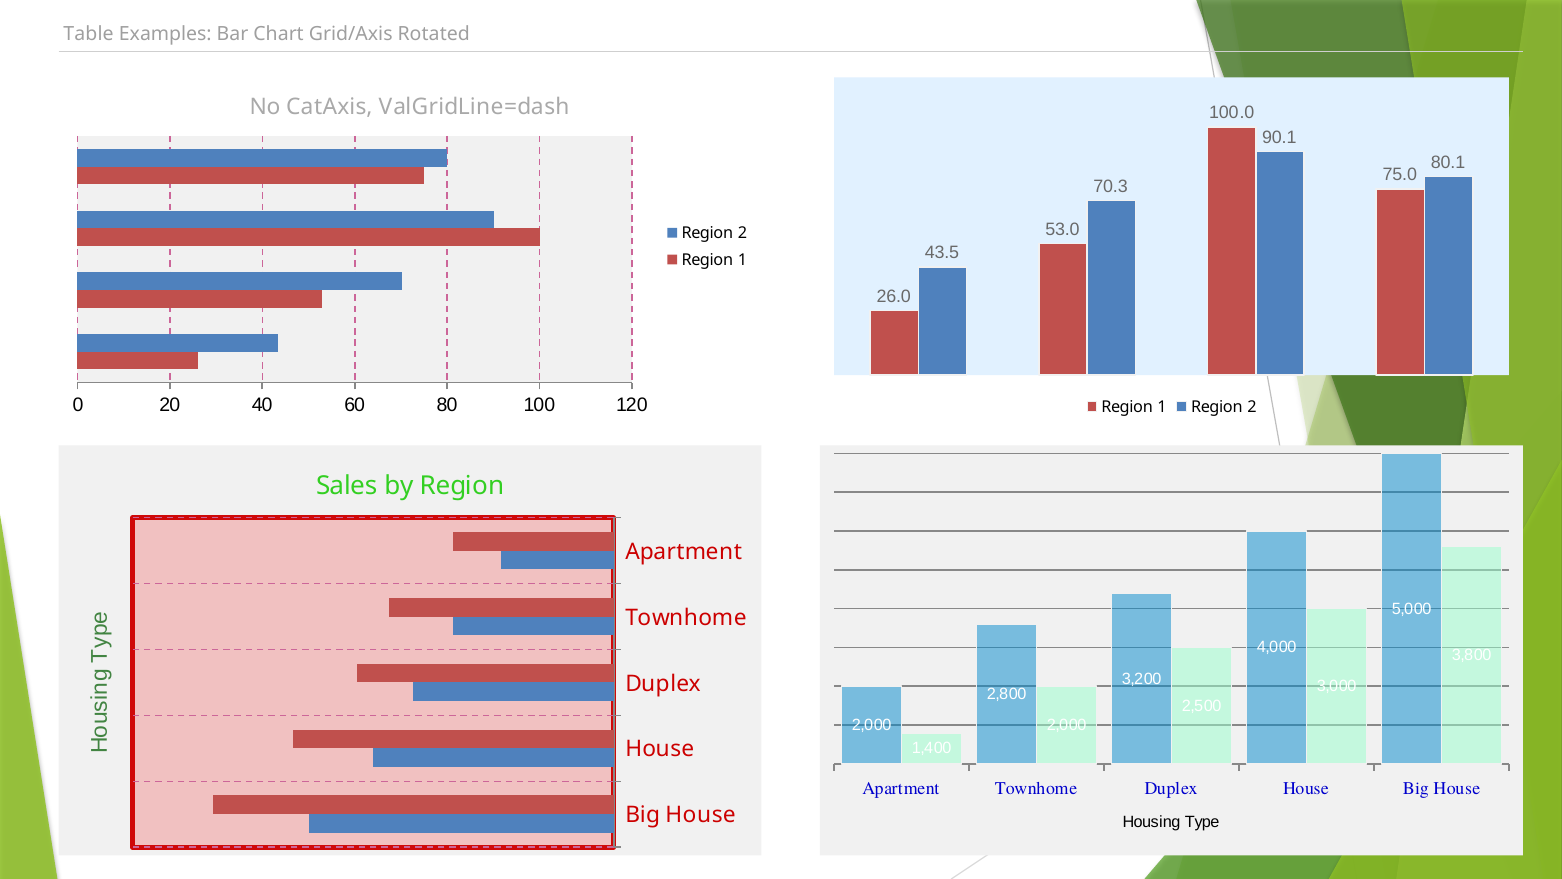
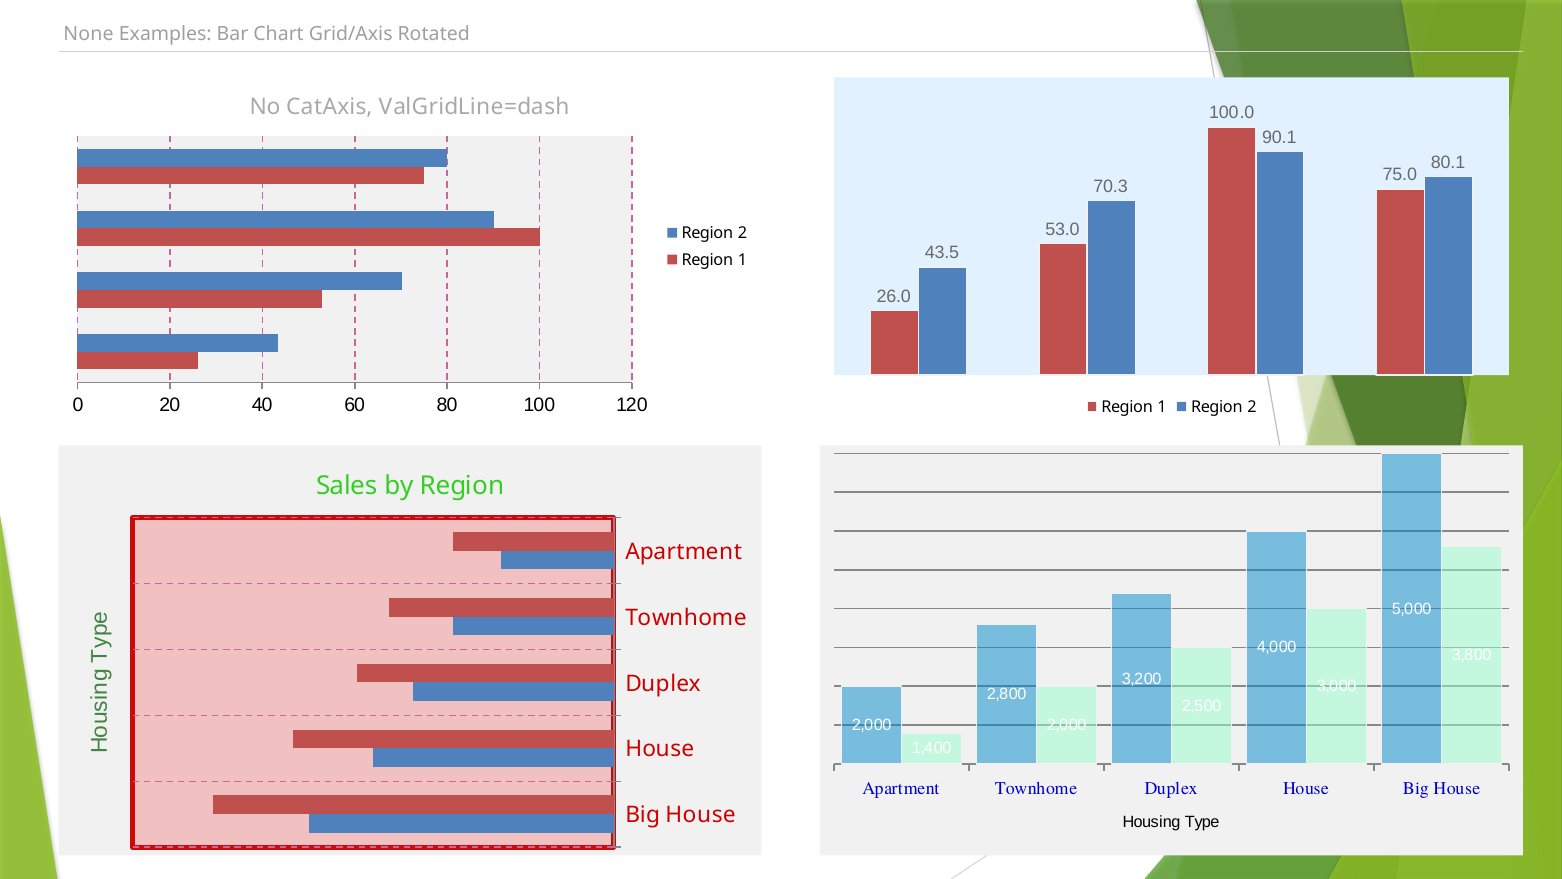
Table: Table -> None (89, 35)
